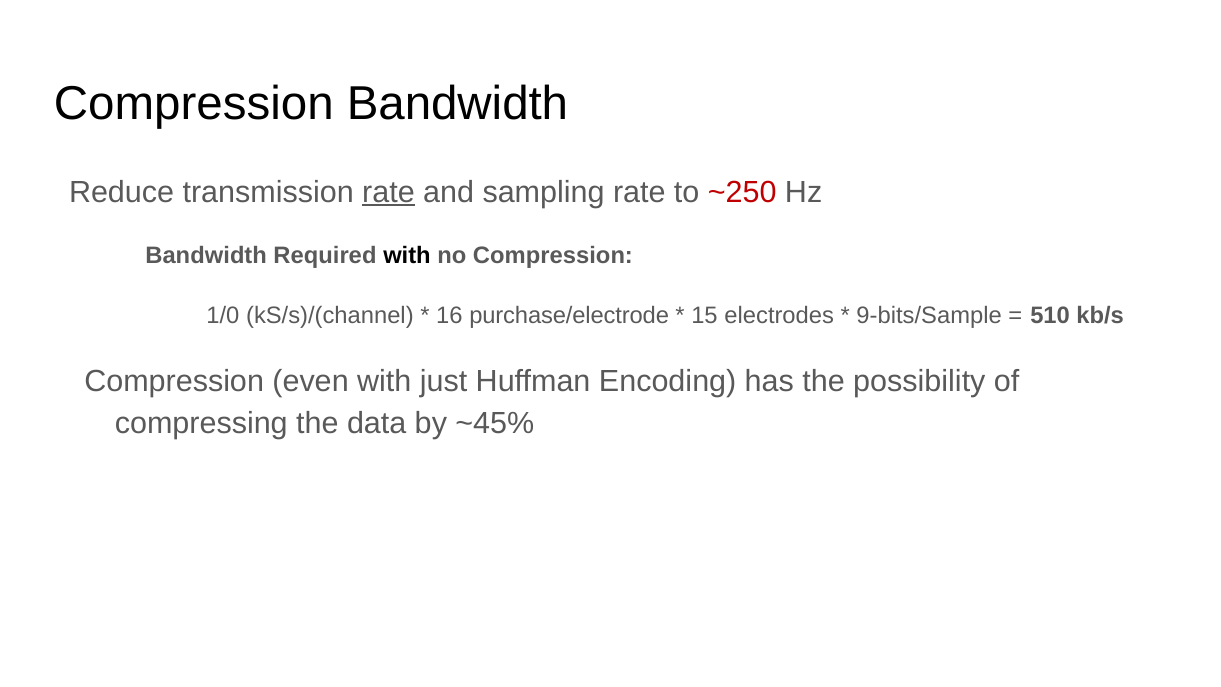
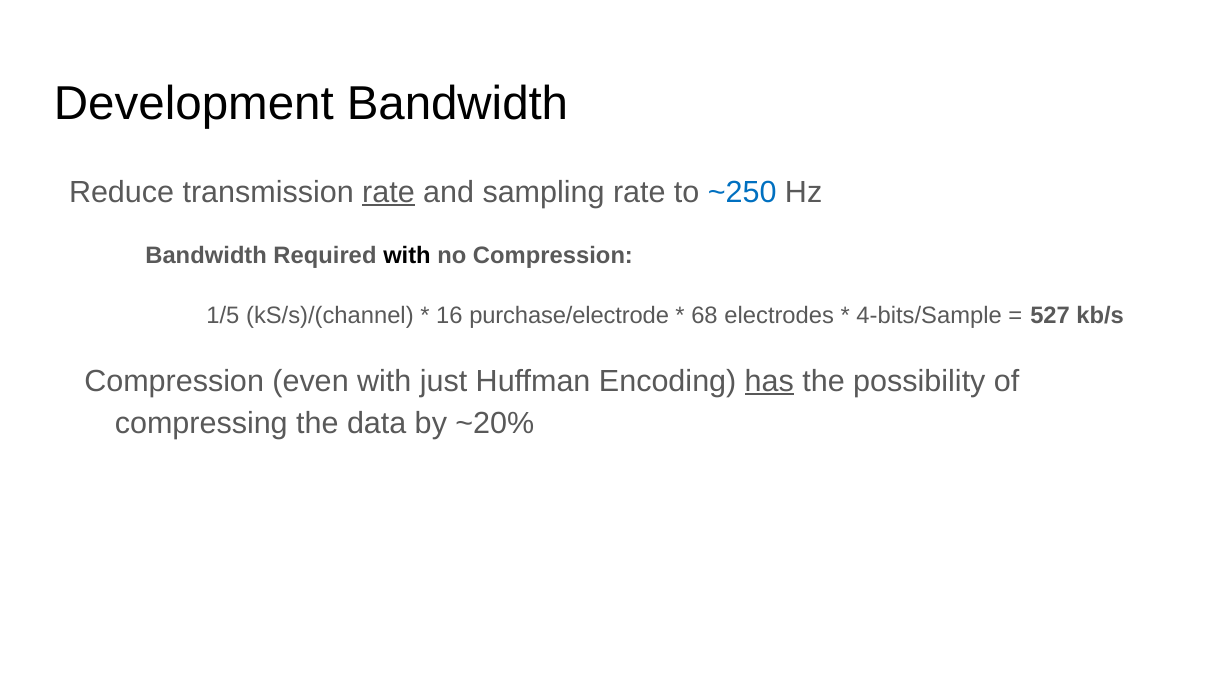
Compression: Compression -> Development (194, 103)
~250 colour: red -> blue (742, 192)
1/0: 1/0 -> 1/5 (223, 315)
15: 15 -> 68 (704, 315)
9-bits/Sample: 9-bits/Sample -> 4-bits/Sample (929, 315)
510: 510 -> 527 (1050, 315)
has underline: none -> present (769, 381)
~45%: ~45% -> ~20% (495, 423)
